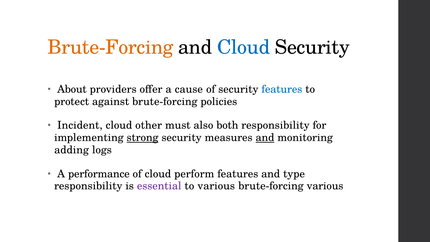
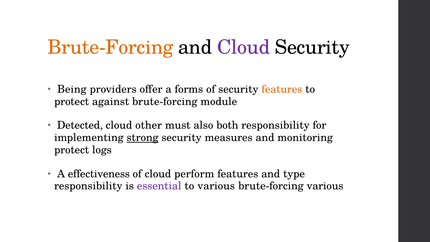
Cloud colour: blue -> purple (244, 47)
About: About -> Being (72, 89)
cause: cause -> forms (189, 89)
features colour: blue -> orange (282, 89)
policies: policies -> module (219, 101)
Incident: Incident -> Detected (80, 125)
and underline: present -> none (265, 138)
adding: adding -> protect (72, 150)
performance: performance -> effectiveness (99, 174)
